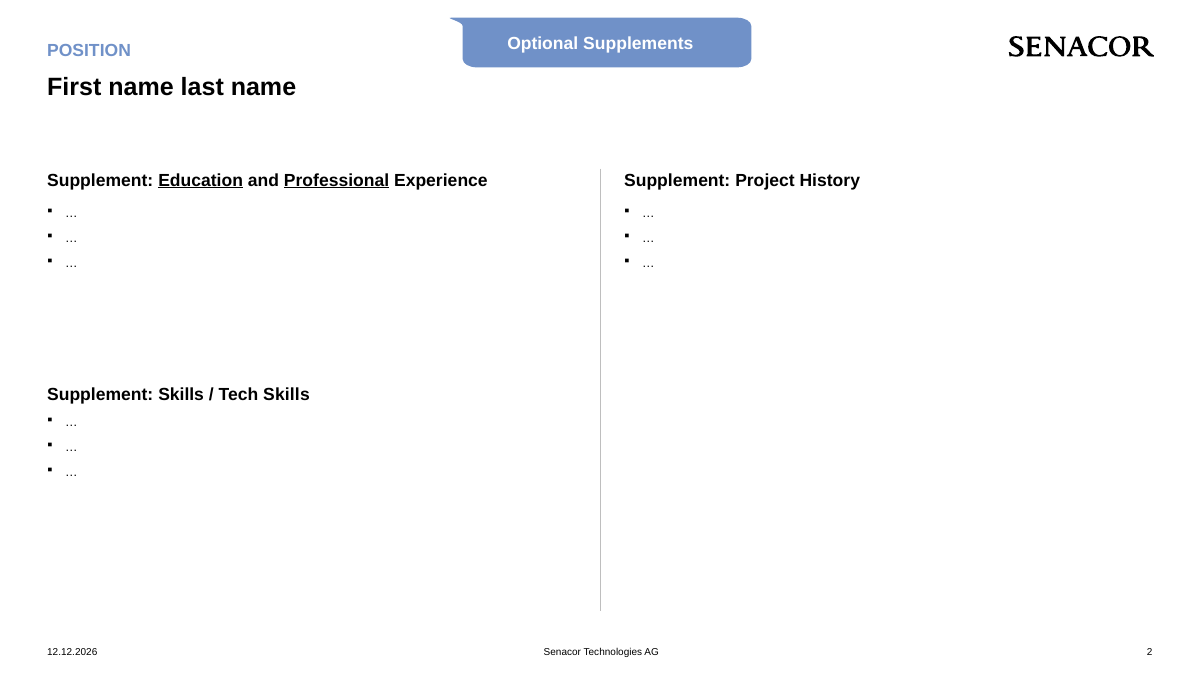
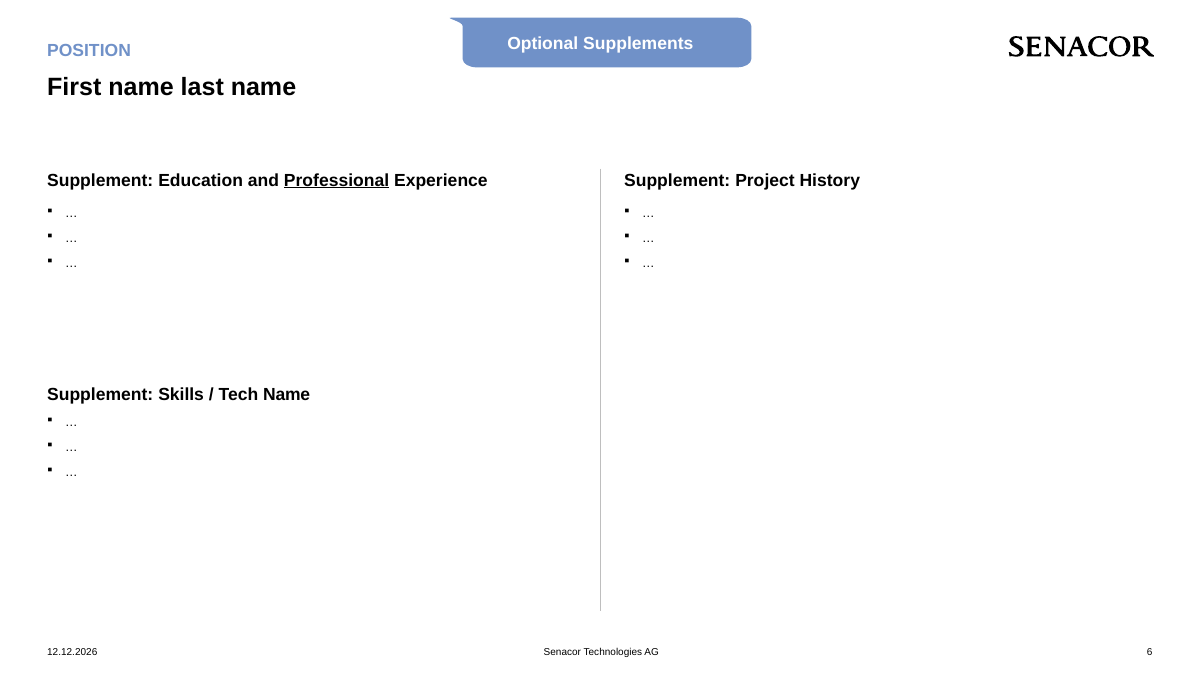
Education underline: present -> none (201, 181)
Tech Skills: Skills -> Name (287, 395)
2: 2 -> 6 (1150, 652)
